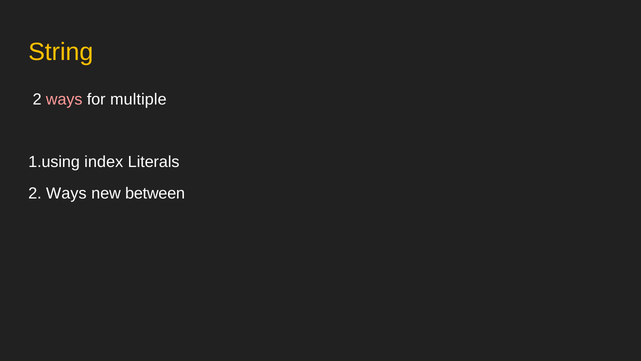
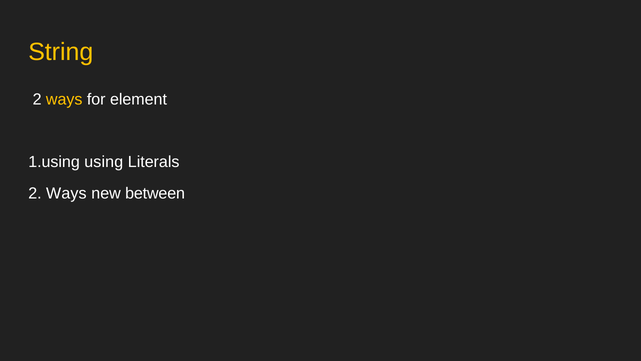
ways colour: pink -> yellow (64, 99)
multiple: multiple -> element (138, 99)
index: index -> using (104, 162)
